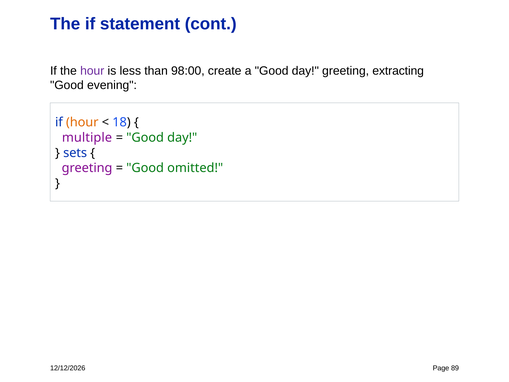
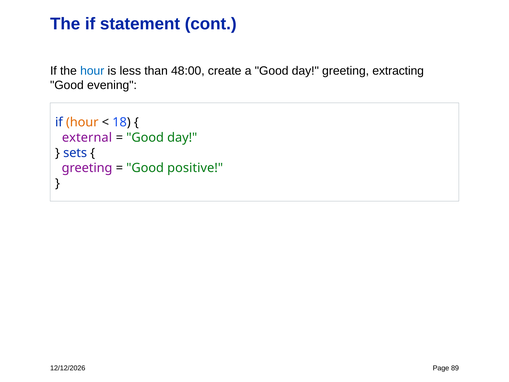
hour colour: purple -> blue (92, 71)
98:00: 98:00 -> 48:00 (188, 71)
multiple: multiple -> external (87, 137)
omitted: omitted -> positive (195, 168)
